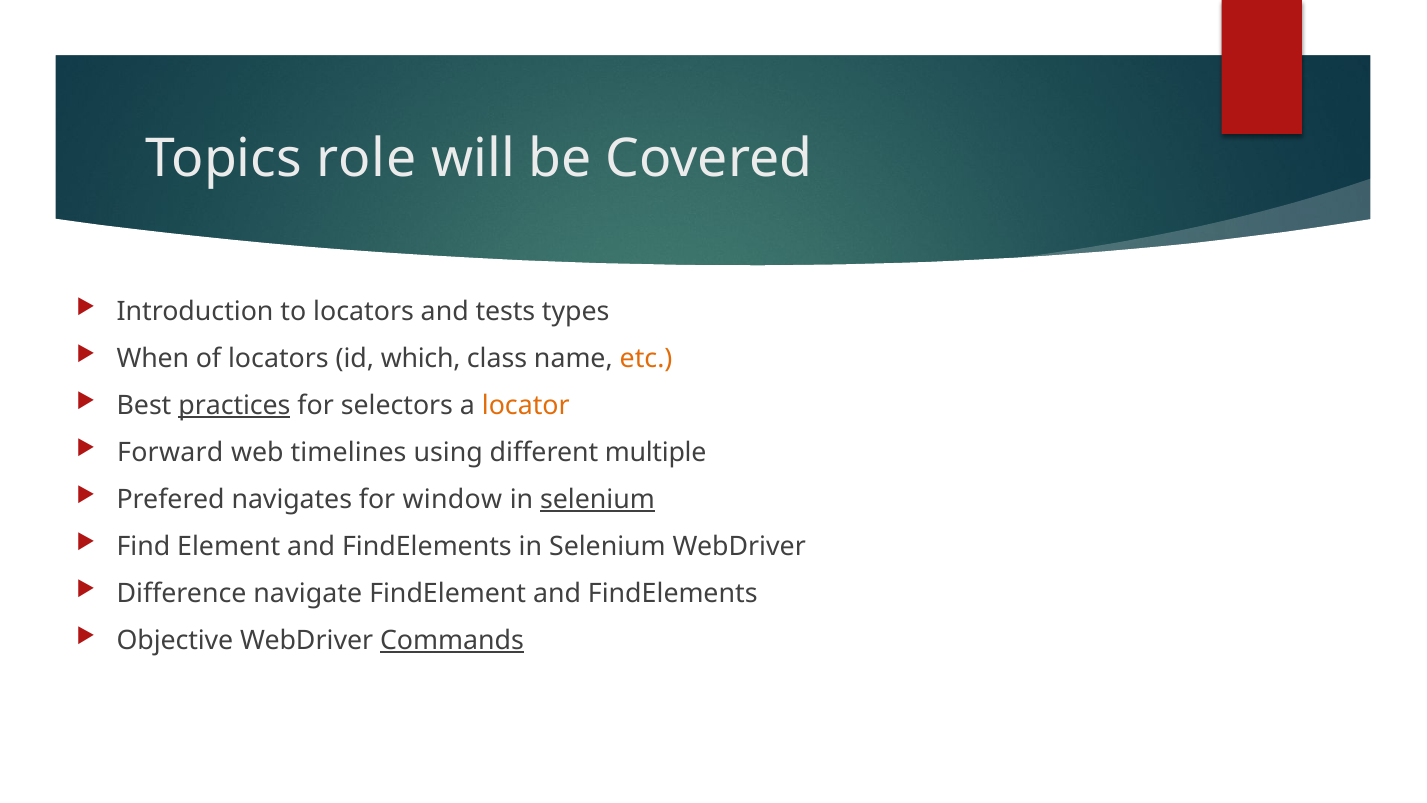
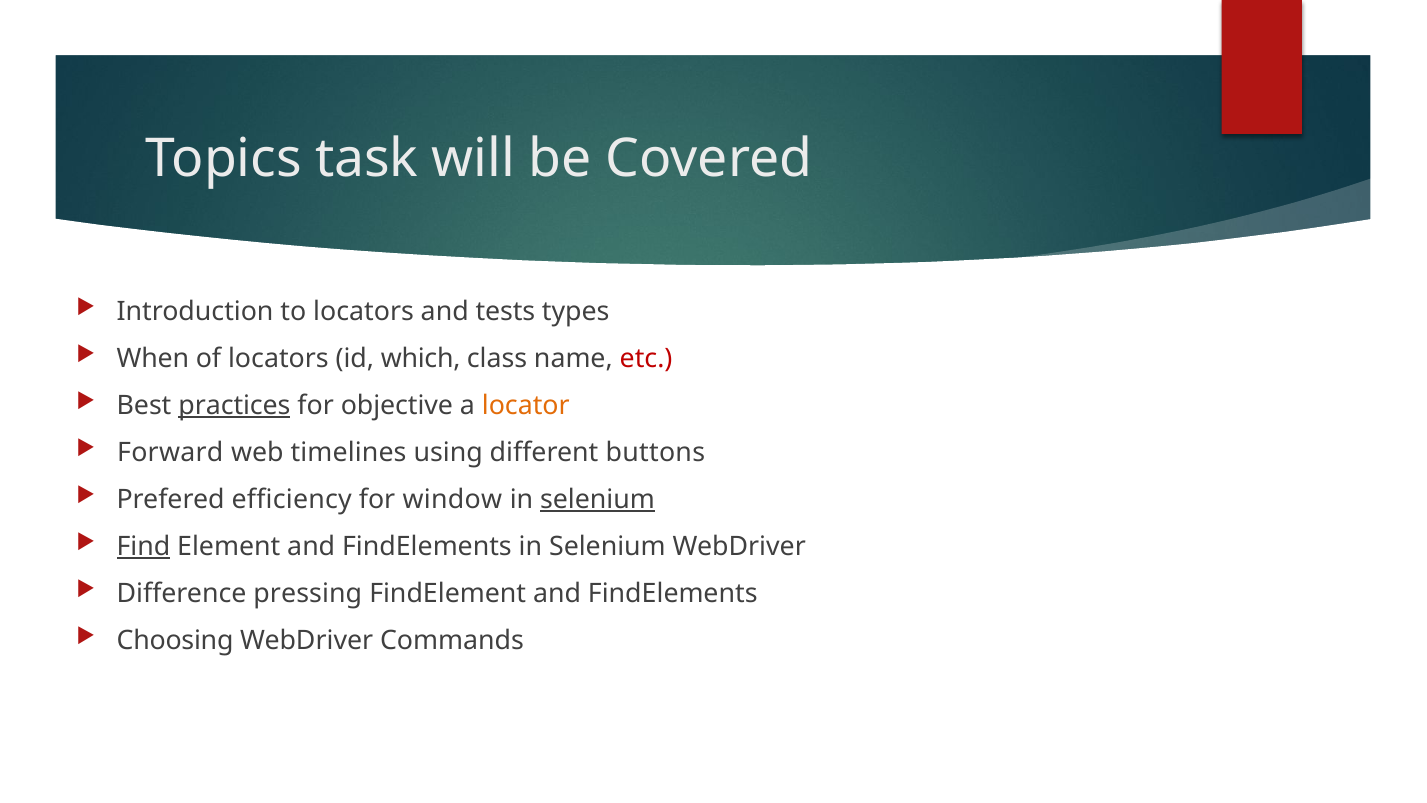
role: role -> task (367, 159)
etc colour: orange -> red (646, 359)
selectors: selectors -> objective (397, 406)
multiple: multiple -> buttons (655, 453)
navigates: navigates -> efficiency (292, 500)
Find underline: none -> present (143, 547)
navigate: navigate -> pressing (308, 593)
Objective: Objective -> Choosing (175, 640)
Commands underline: present -> none (452, 640)
